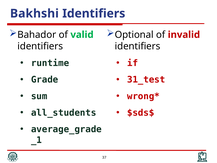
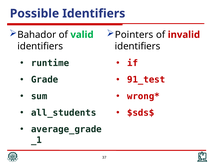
Bakhshi: Bakhshi -> Possible (34, 13)
Optional: Optional -> Pointers (134, 35)
31_test: 31_test -> 91_test (146, 80)
